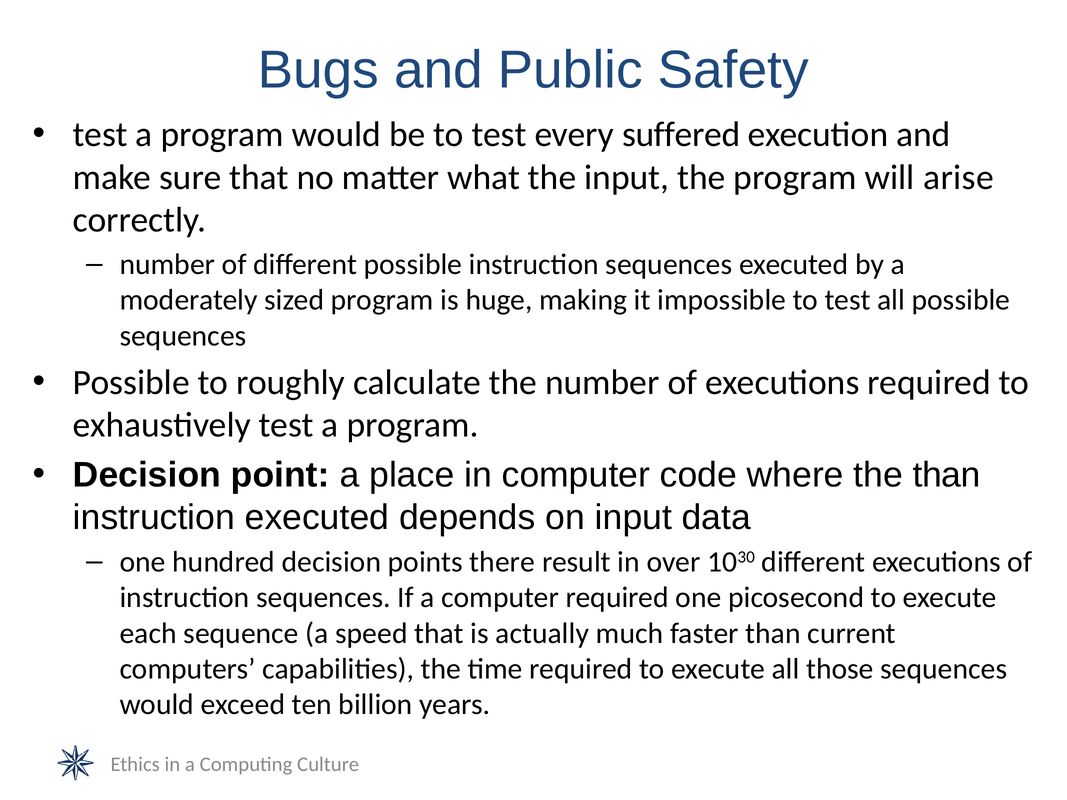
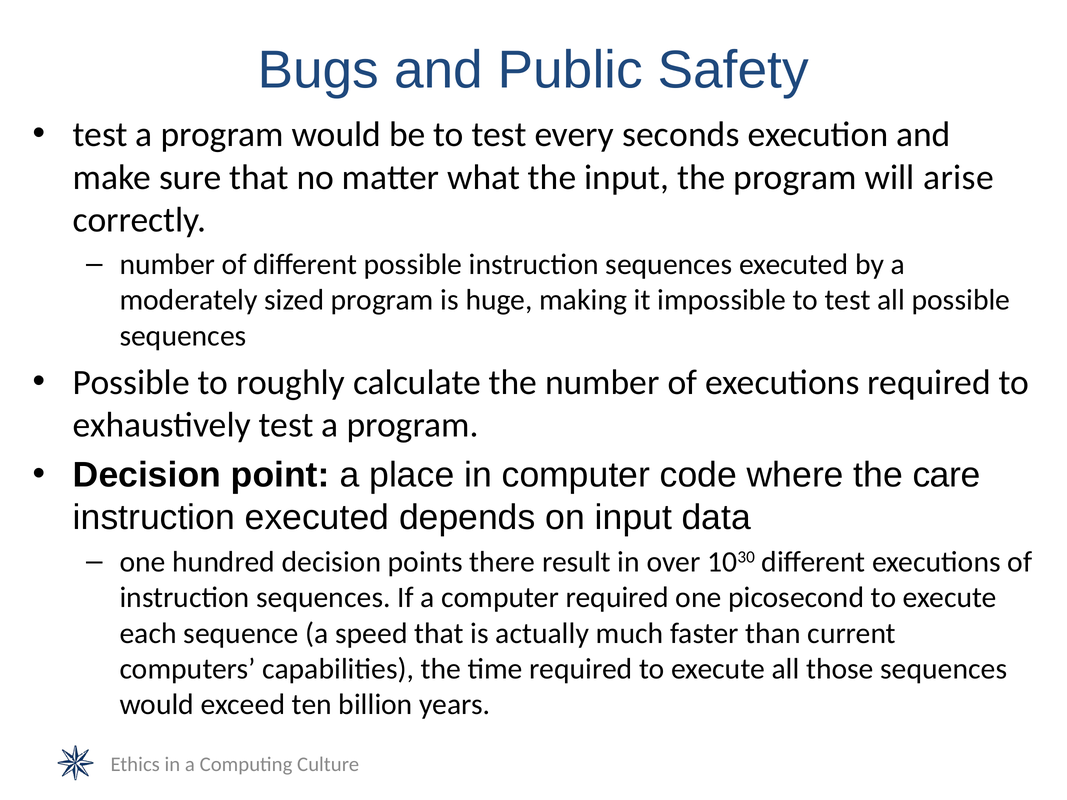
suffered: suffered -> seconds (681, 135)
the than: than -> care (947, 475)
